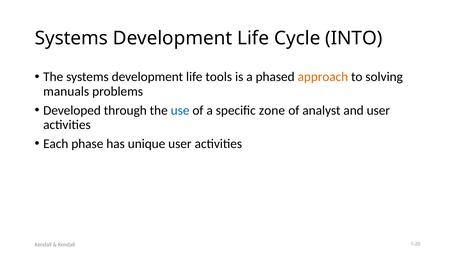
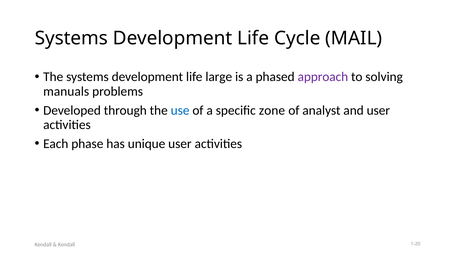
INTO: INTO -> MAIL (354, 38)
tools: tools -> large (219, 77)
approach colour: orange -> purple (323, 77)
